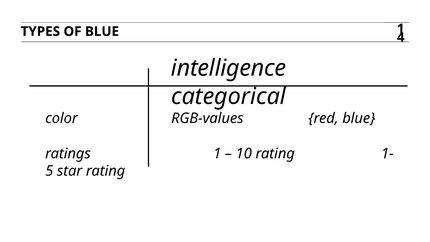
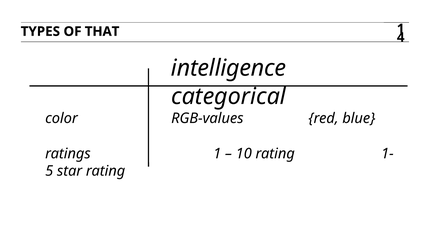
OF BLUE: BLUE -> THAT (102, 31)
